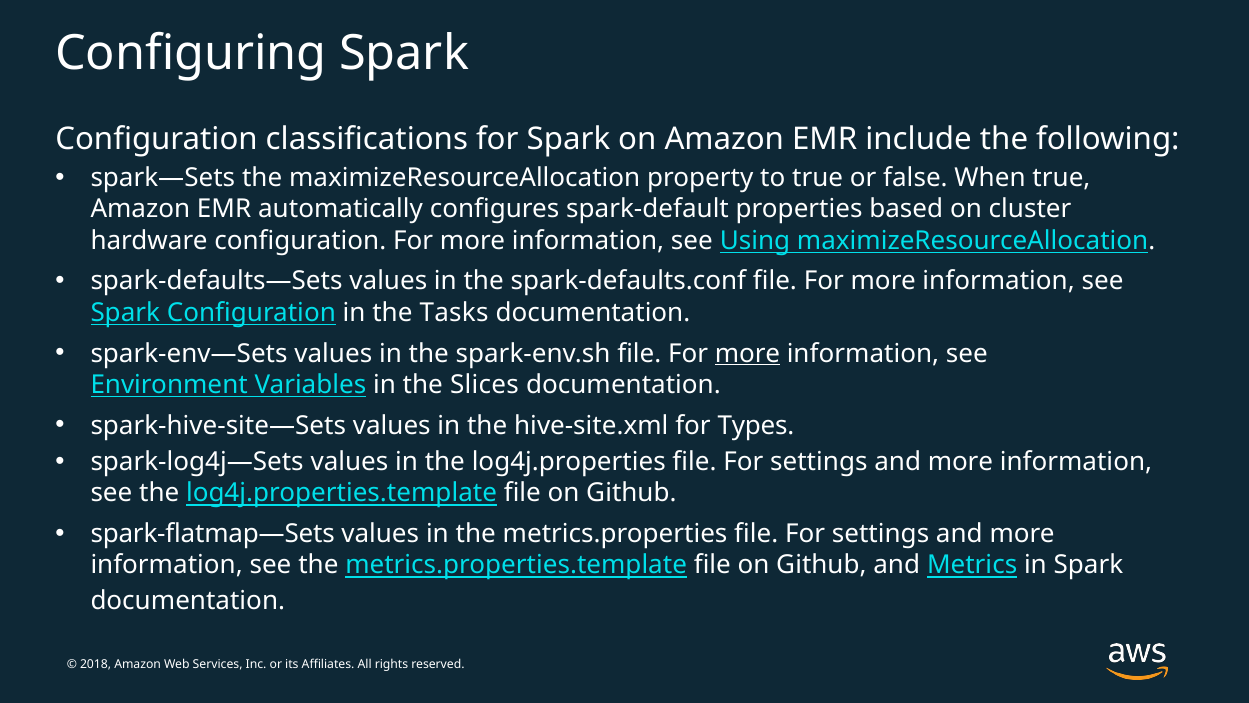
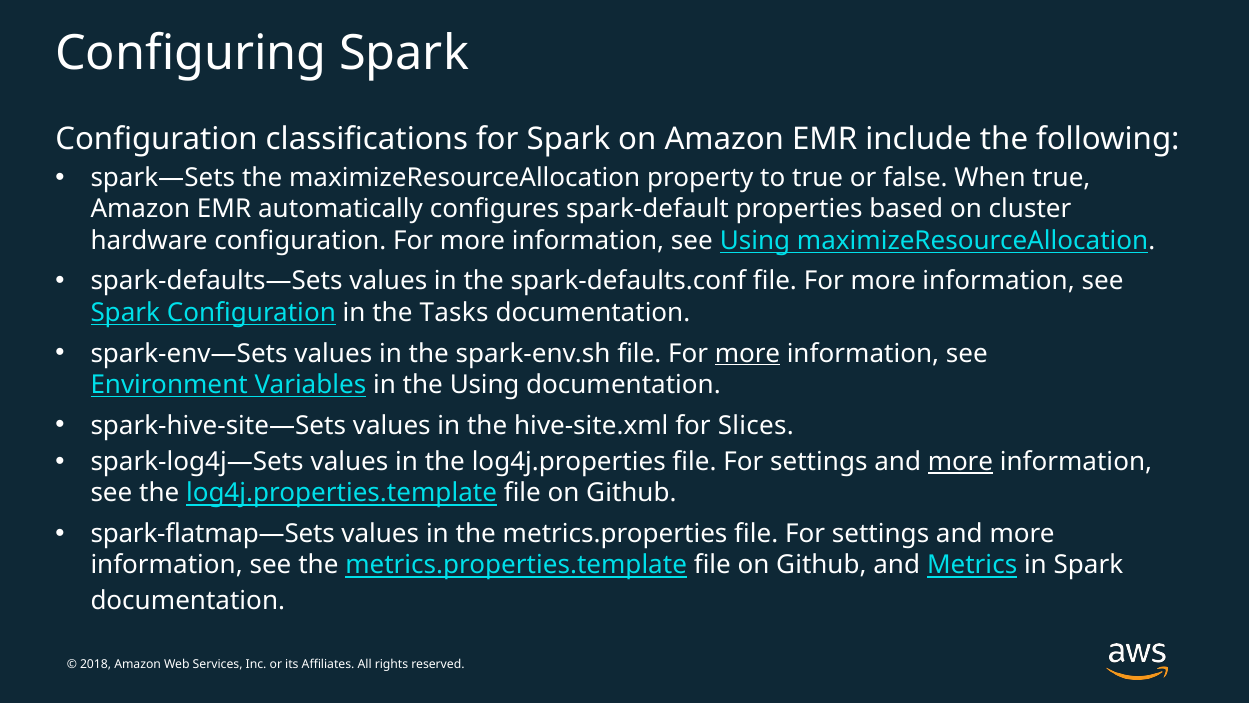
the Slices: Slices -> Using (485, 384)
Types: Types -> Slices (756, 425)
more underline: none -> present (960, 462)
